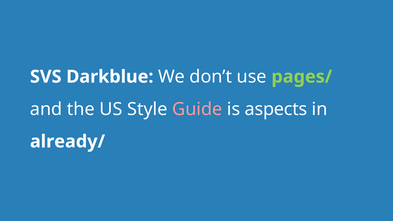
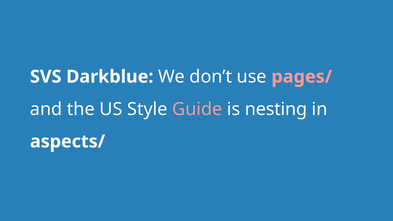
pages/ colour: light green -> pink (302, 77)
aspects: aspects -> nesting (276, 109)
already/: already/ -> aspects/ (68, 142)
